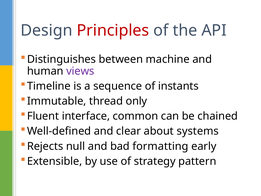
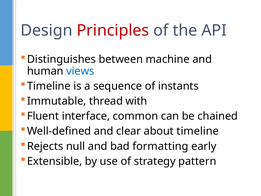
views colour: purple -> blue (80, 71)
only: only -> with (136, 101)
about systems: systems -> timeline (198, 131)
